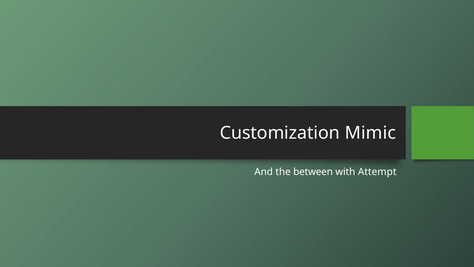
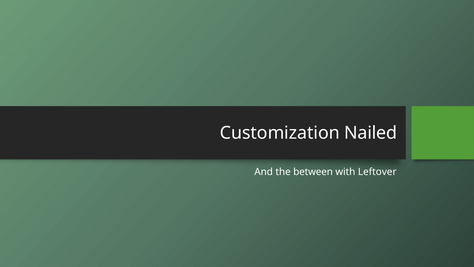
Mimic: Mimic -> Nailed (371, 133)
Attempt: Attempt -> Leftover (377, 172)
